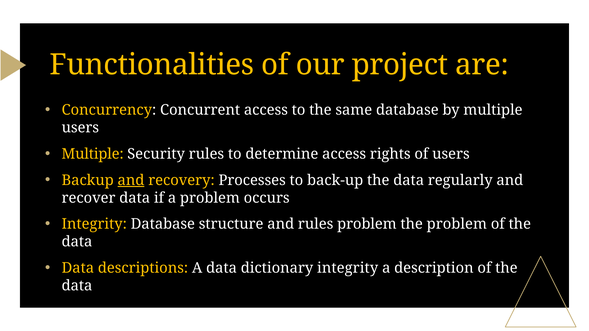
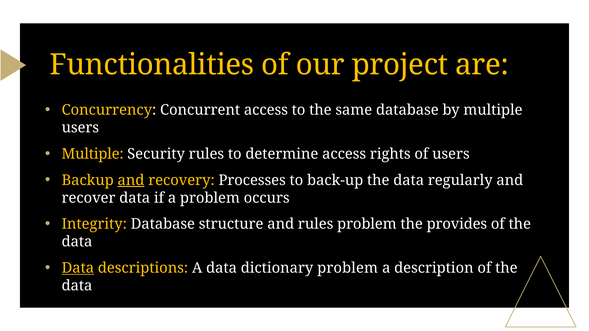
the problem: problem -> provides (457, 224)
Data underline: none -> present (78, 268)
dictionary integrity: integrity -> problem (348, 268)
